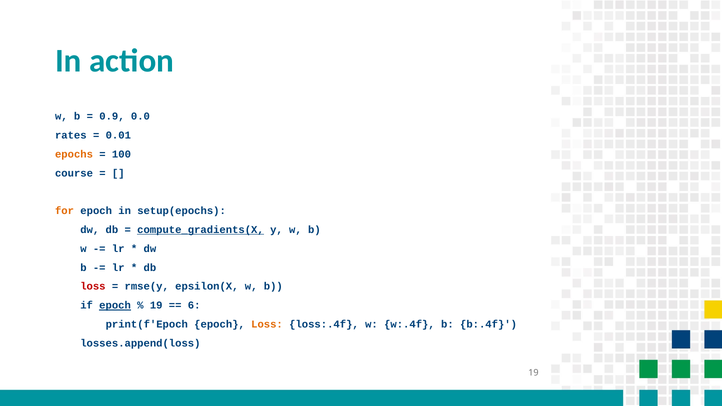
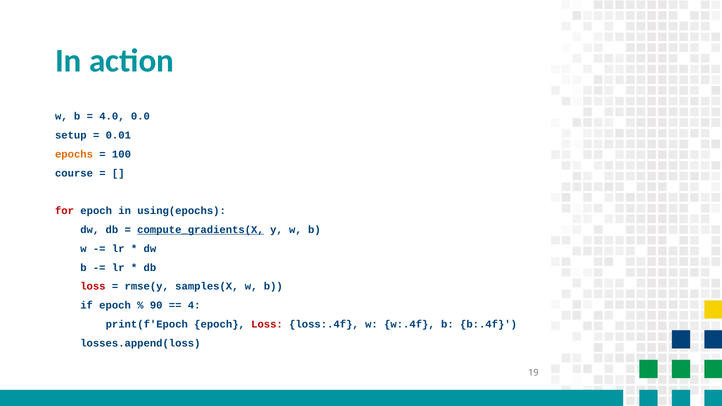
0.9: 0.9 -> 4.0 (112, 116)
rates: rates -> setup (71, 135)
for colour: orange -> red (65, 211)
setup(epochs: setup(epochs -> using(epochs (182, 211)
epsilon(X: epsilon(X -> samples(X (207, 287)
epoch underline: present -> none (115, 306)
19: 19 -> 90 (156, 306)
6: 6 -> 4 (194, 306)
Loss colour: orange -> red (267, 324)
